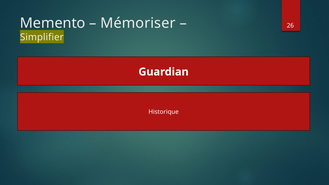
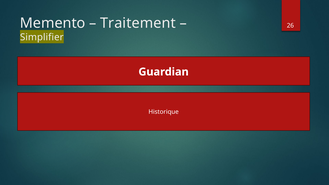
Mémoriser: Mémoriser -> Traitement (138, 23)
